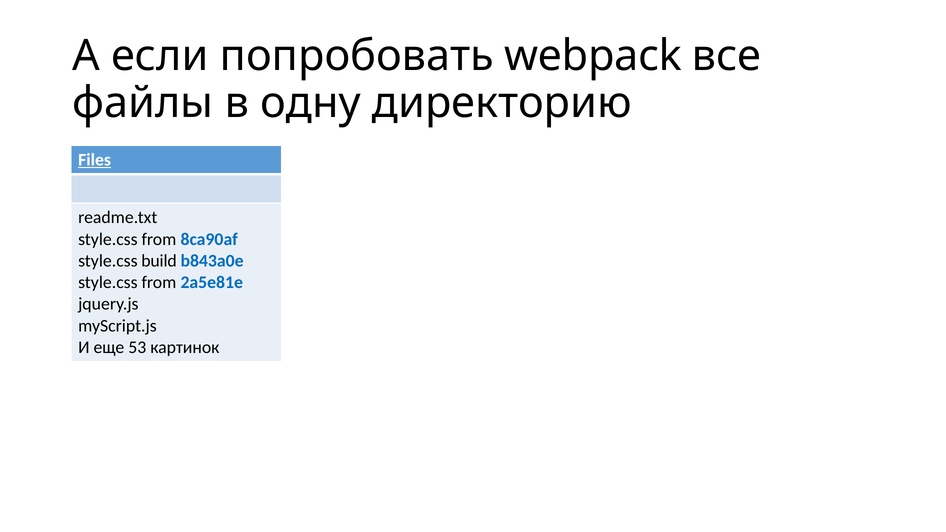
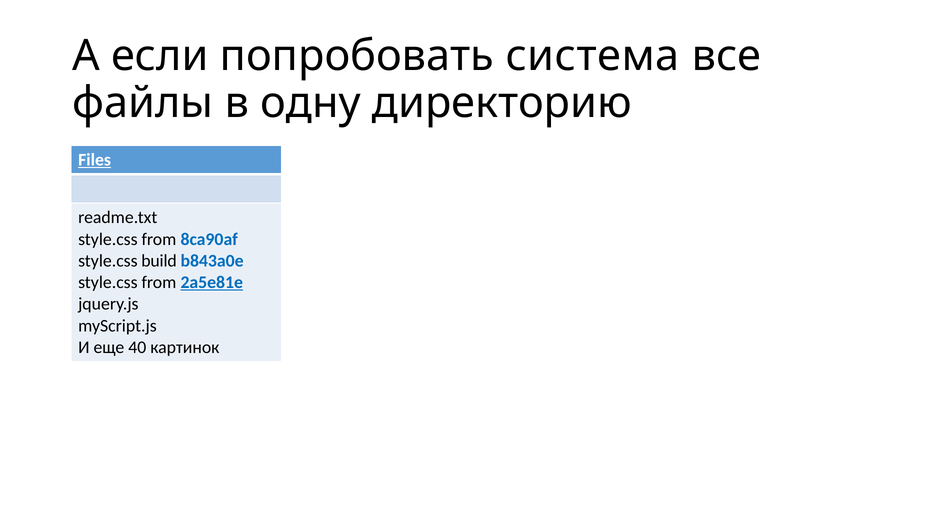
webpack: webpack -> система (593, 56)
2a5e81e underline: none -> present (212, 283)
53: 53 -> 40 (137, 347)
